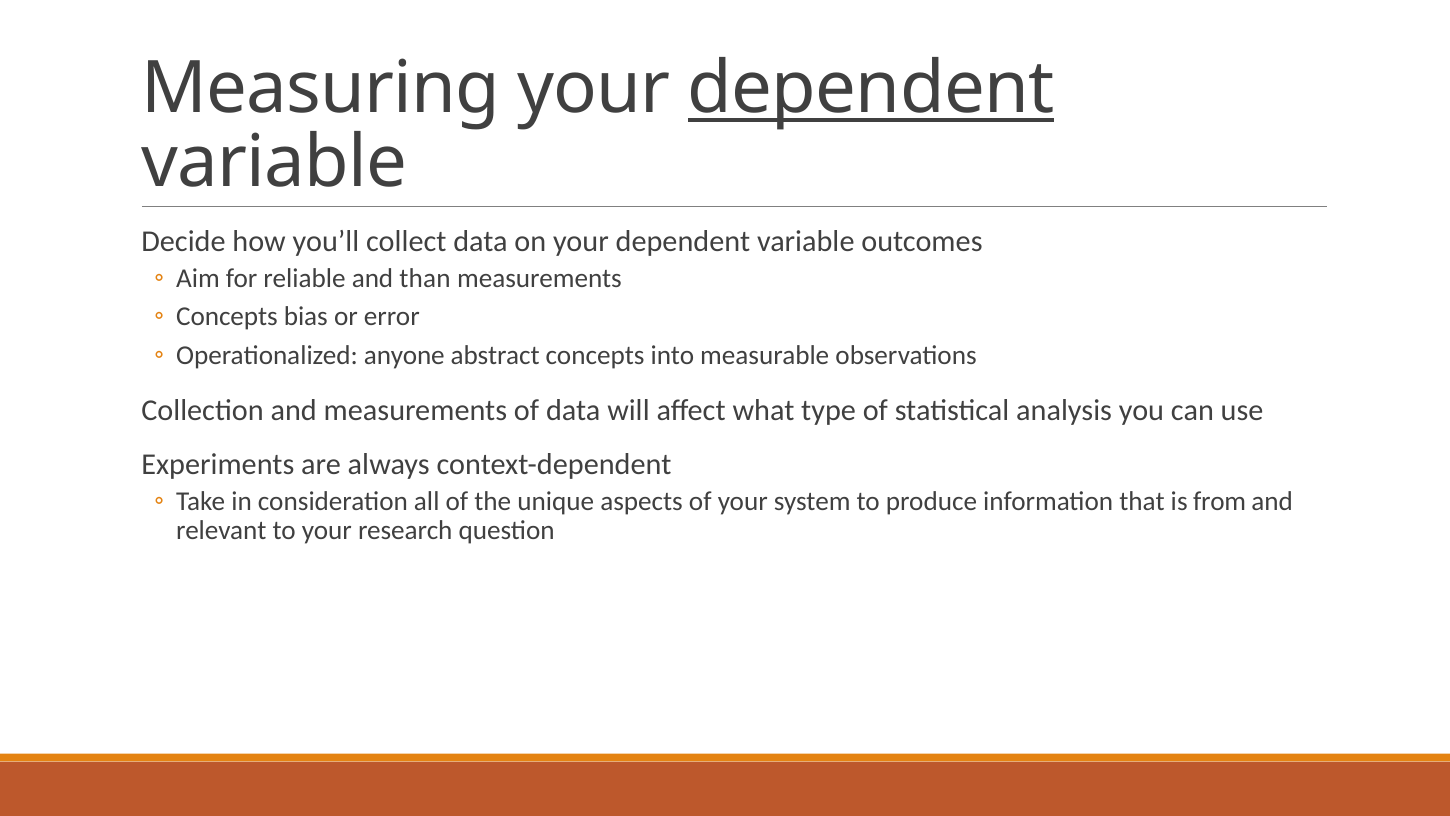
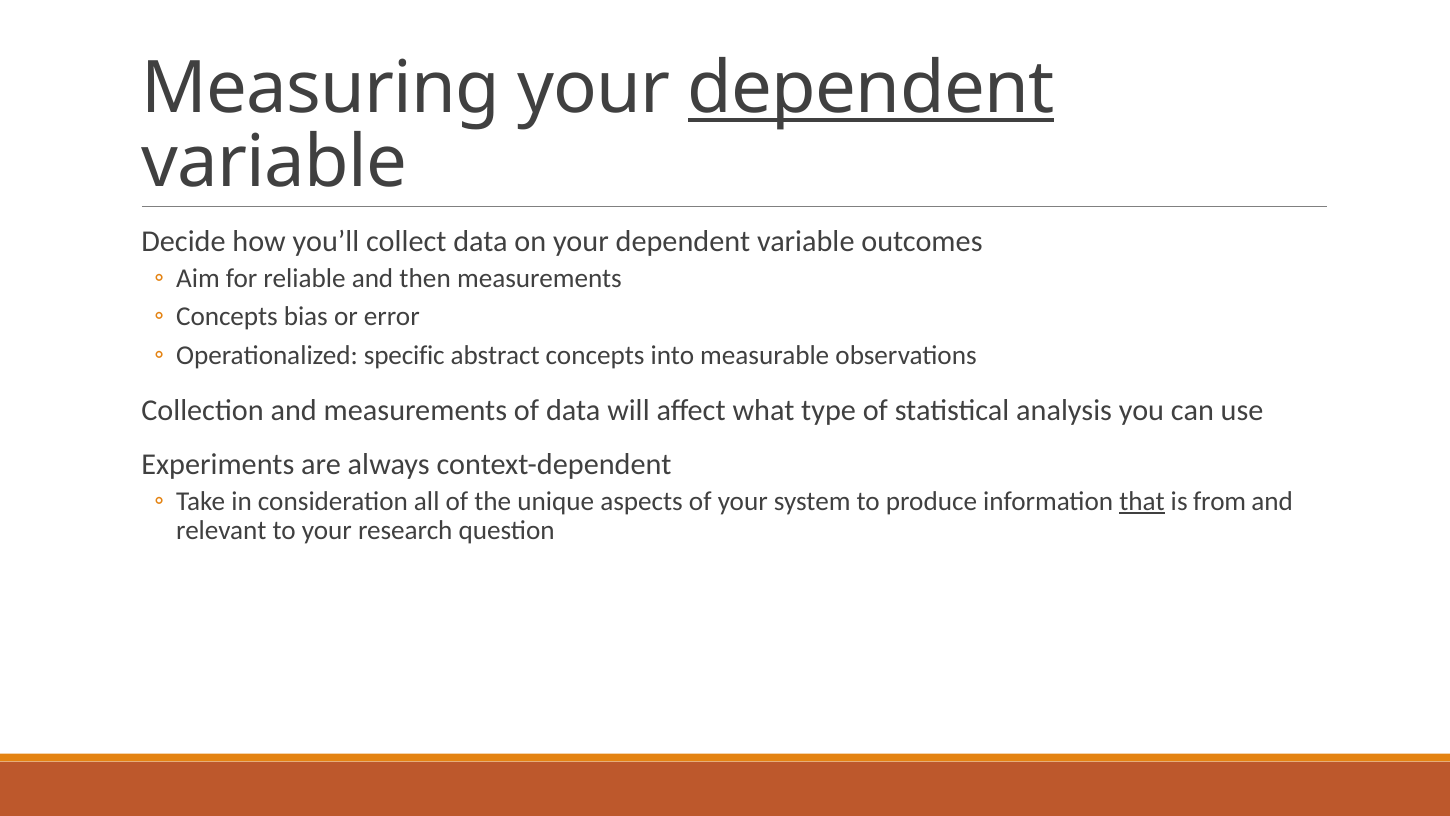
than: than -> then (425, 278)
anyone: anyone -> specific (404, 355)
that underline: none -> present (1142, 501)
